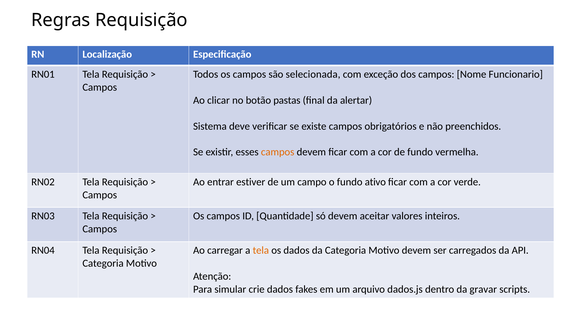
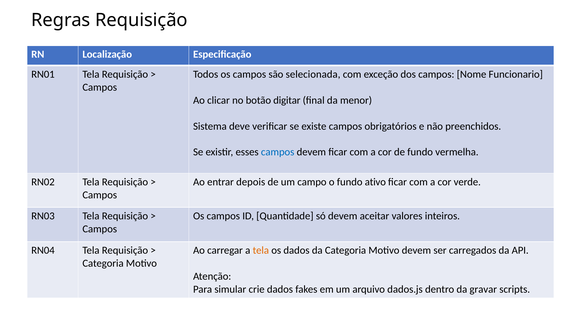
pastas: pastas -> digitar (287, 100)
alertar: alertar -> menor (356, 100)
campos colour: orange -> blue (278, 152)
estiver: estiver -> depois (251, 182)
